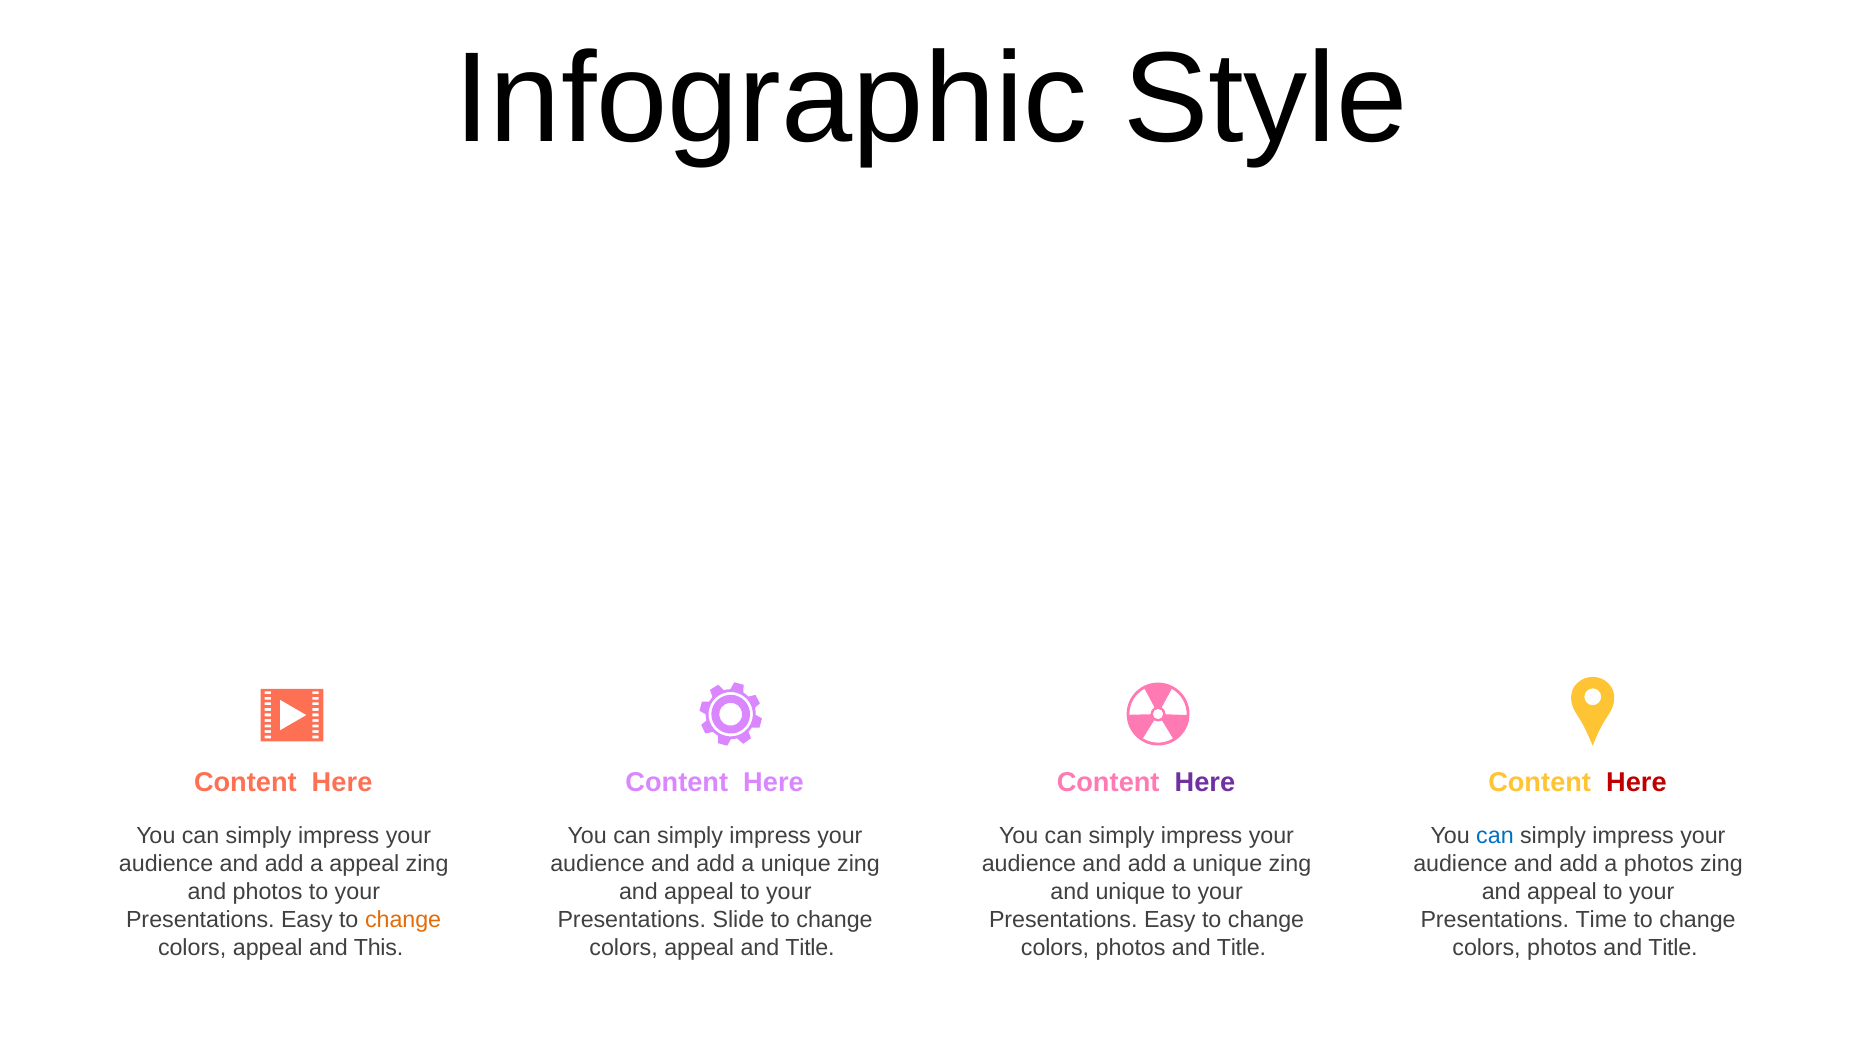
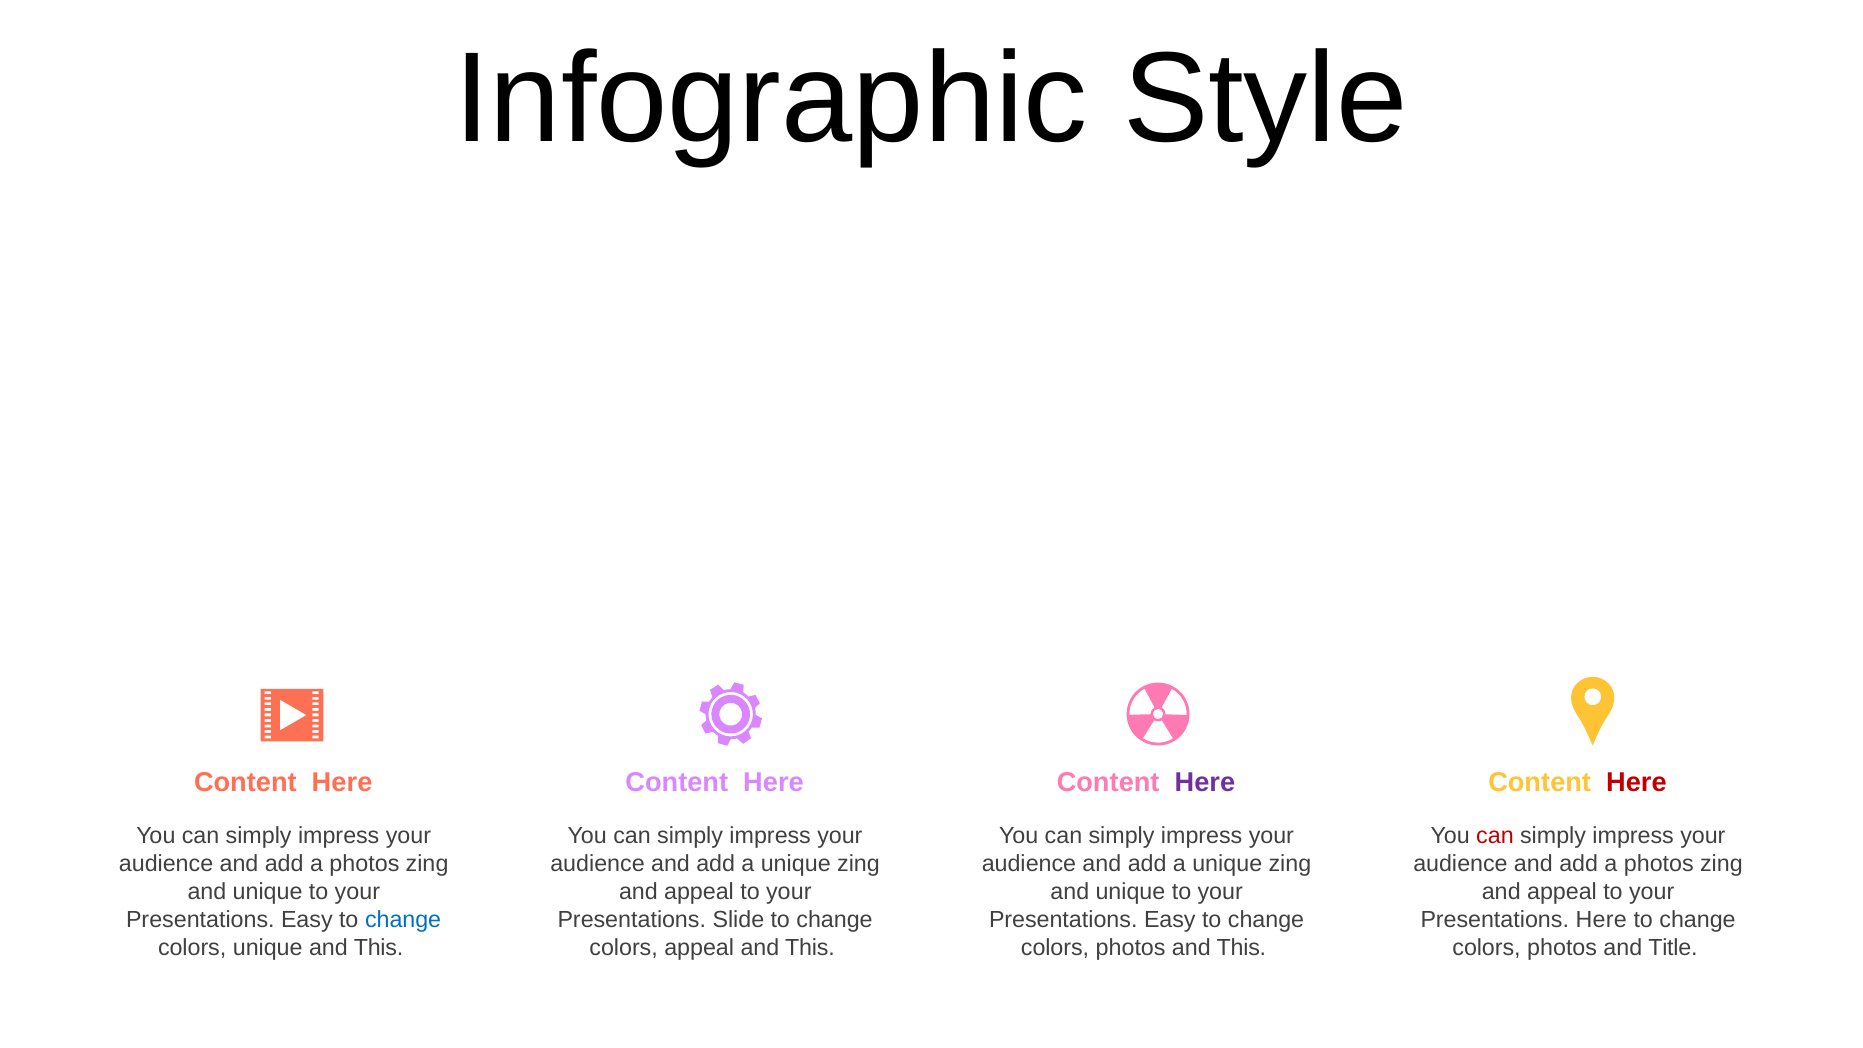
can colour: blue -> red (1495, 836)
appeal: appeal -> photos (364, 864)
photos: photos -> unique (268, 892)
change colour: orange -> blue (403, 920)
Presentations Time: Time -> Here (1601, 920)
appeal: appeal -> unique (268, 948)
Title: Title -> This (810, 948)
Title: Title -> This (1241, 948)
